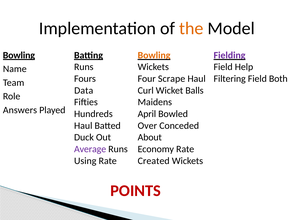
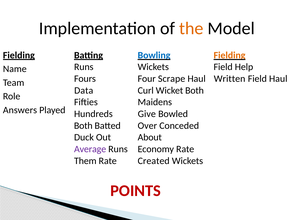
Bowling: Bowling -> Fielding (19, 55)
Bowling colour: orange -> blue (154, 55)
Fielding colour: purple -> orange (230, 55)
Filtering: Filtering -> Written (230, 79)
Field Both: Both -> Haul (278, 79)
Wicket Balls: Balls -> Both (194, 91)
April: April -> Give (147, 114)
Haul: Haul -> Both (83, 126)
Using: Using -> Them (85, 161)
